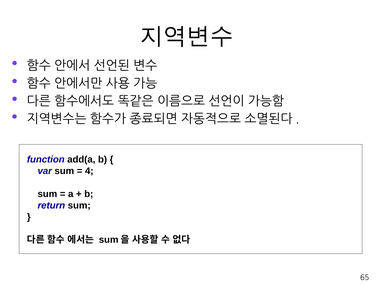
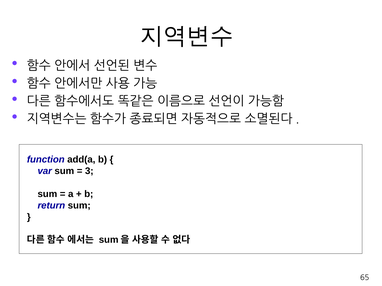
4: 4 -> 3 (89, 171)
